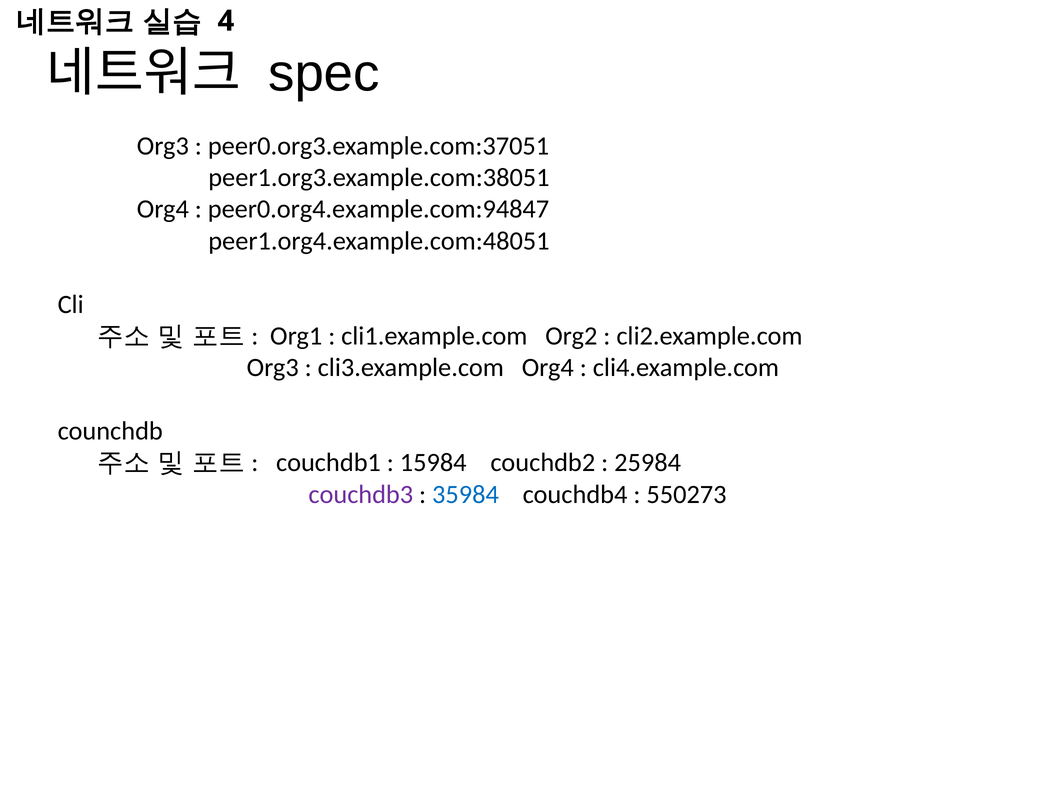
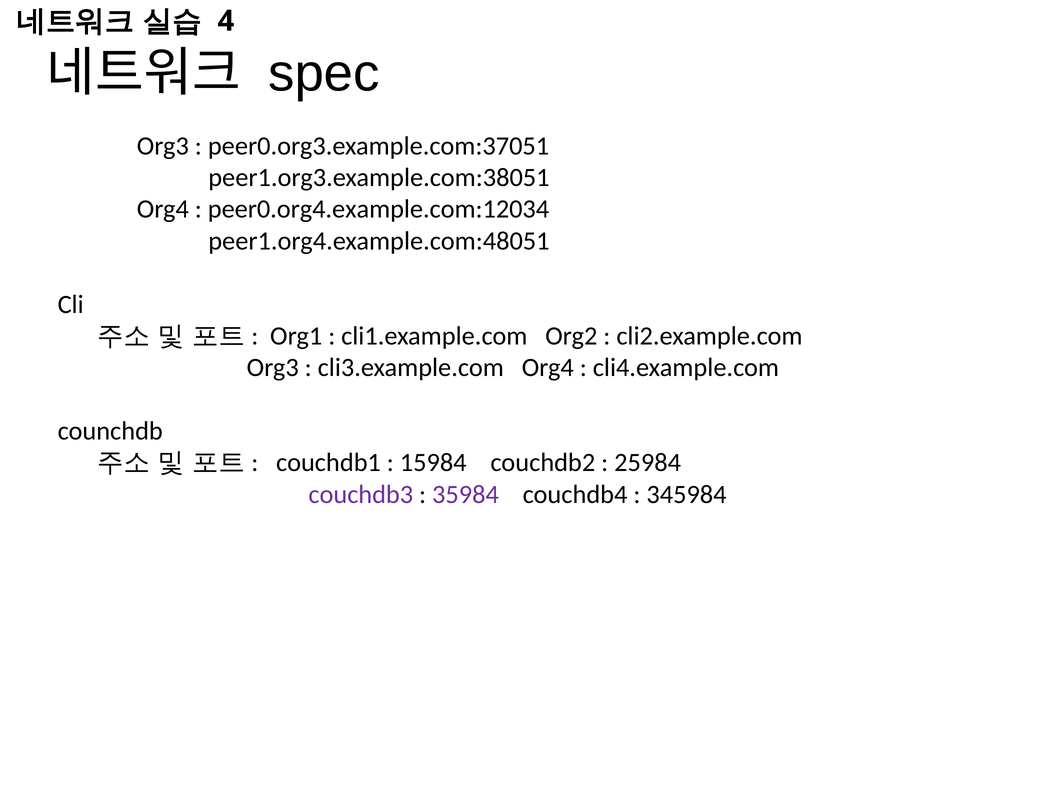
peer0.org4.example.com:94847: peer0.org4.example.com:94847 -> peer0.org4.example.com:12034 (379, 209)
35984 colour: blue -> purple (465, 494)
550273: 550273 -> 345984 (687, 494)
